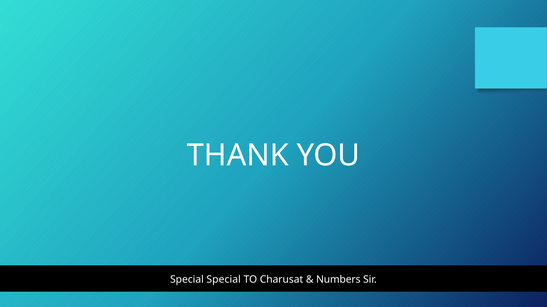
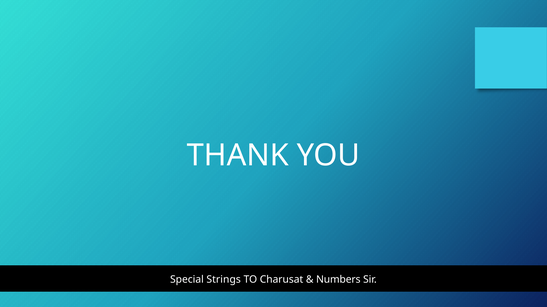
Special Special: Special -> Strings (224, 280)
